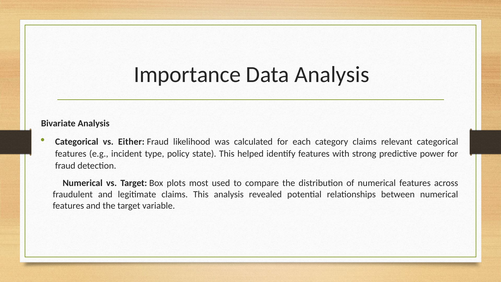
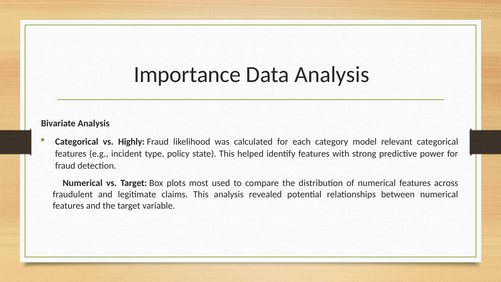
Either: Either -> Highly (131, 142)
category claims: claims -> model (365, 142)
